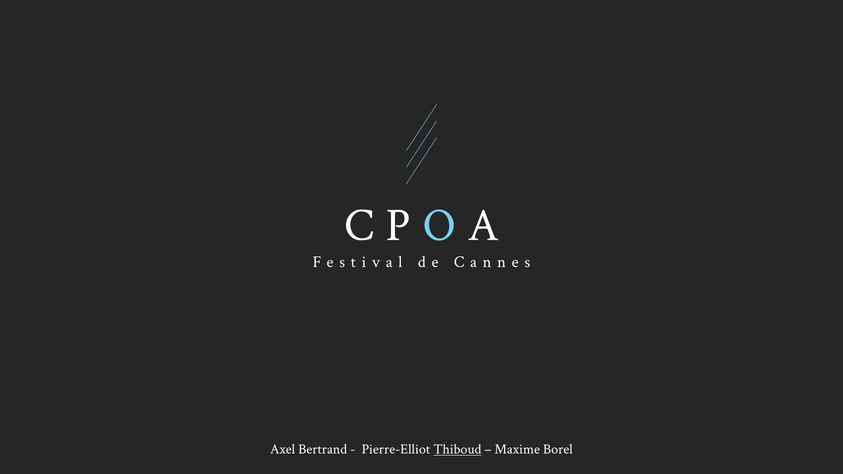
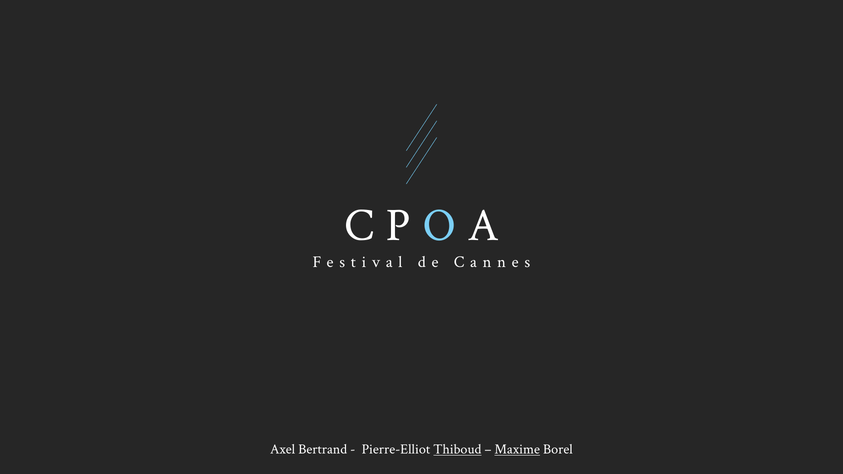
Maxime underline: none -> present (517, 449)
